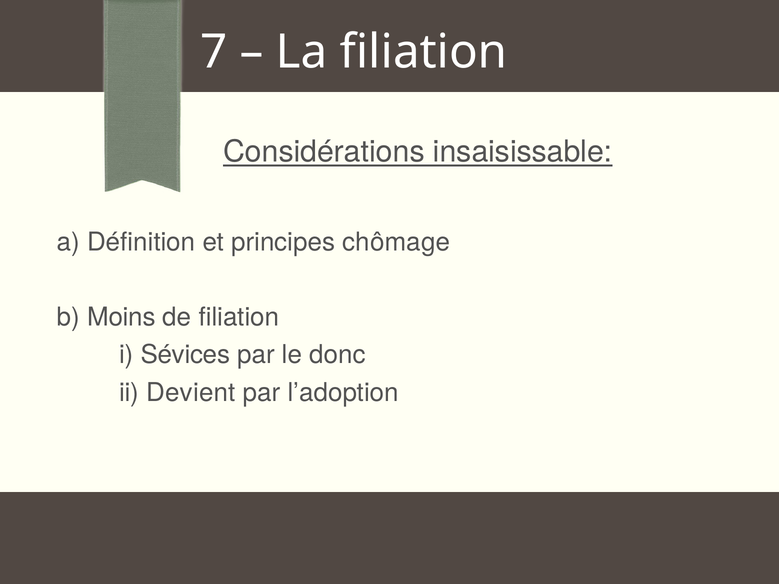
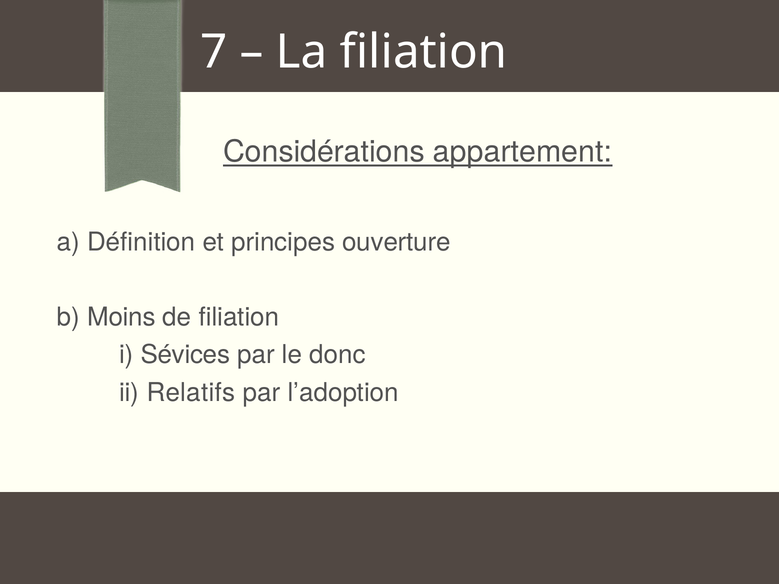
insaisissable: insaisissable -> appartement (523, 152)
chômage: chômage -> ouverture (396, 242)
Devient: Devient -> Relatifs (191, 393)
